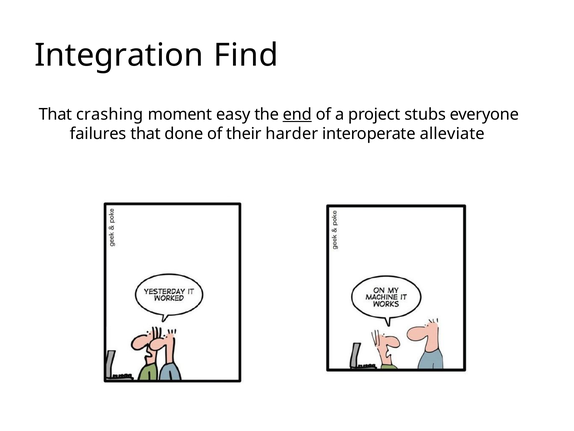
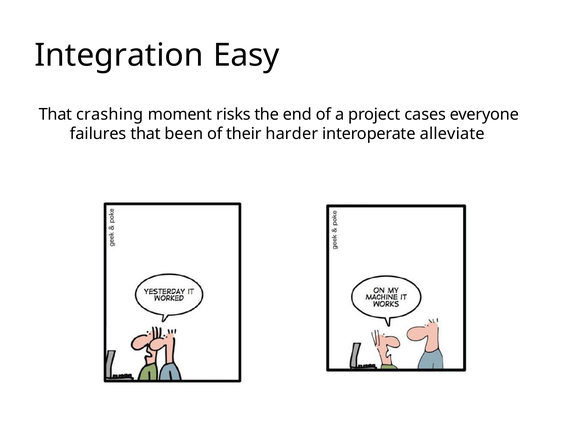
Find: Find -> Easy (246, 55)
easy: easy -> risks (233, 114)
end underline: present -> none (297, 114)
stubs: stubs -> cases (425, 114)
done: done -> been (184, 134)
